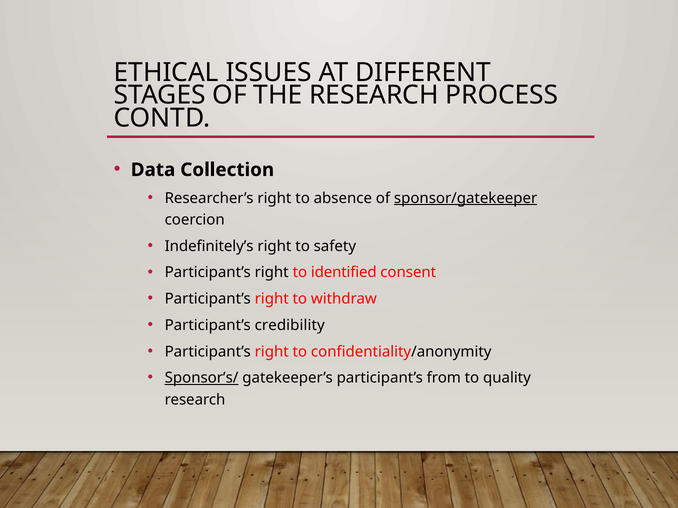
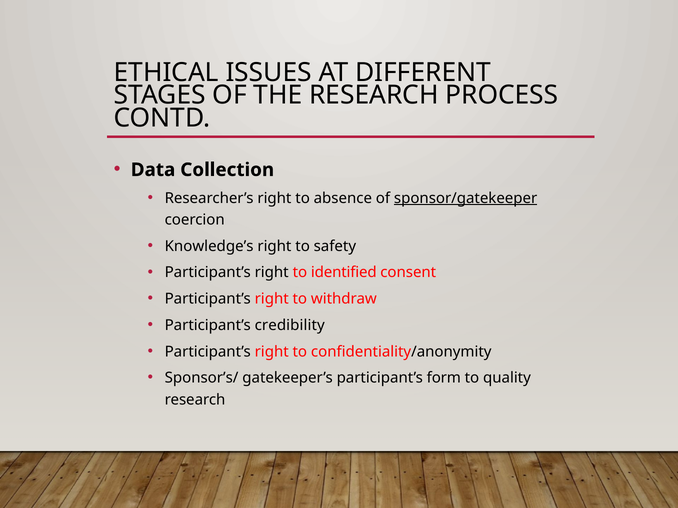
Indefinitely’s: Indefinitely’s -> Knowledge’s (209, 246)
Sponsor’s/ underline: present -> none (202, 378)
from: from -> form (444, 378)
